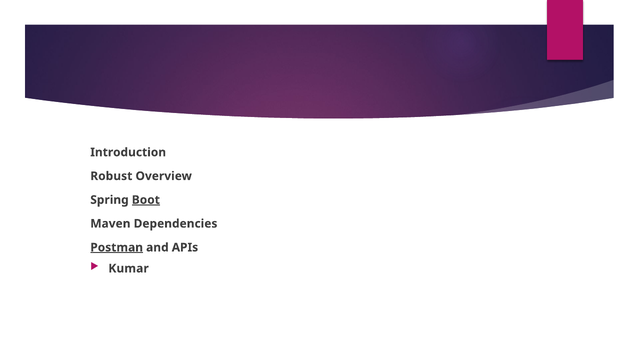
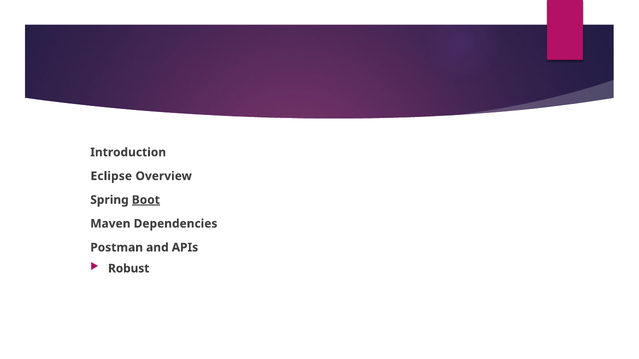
Robust: Robust -> Eclipse (111, 176)
Postman underline: present -> none (117, 248)
Kumar: Kumar -> Robust (129, 269)
